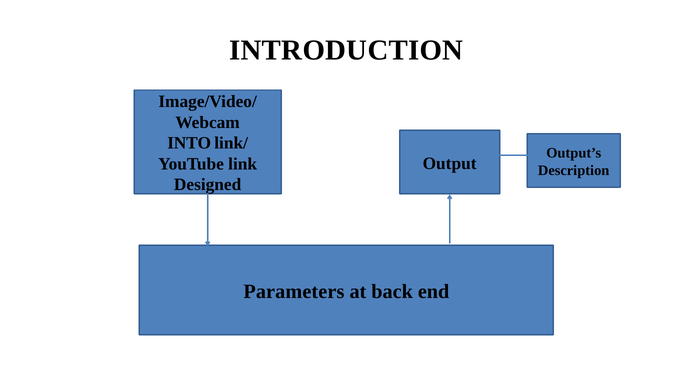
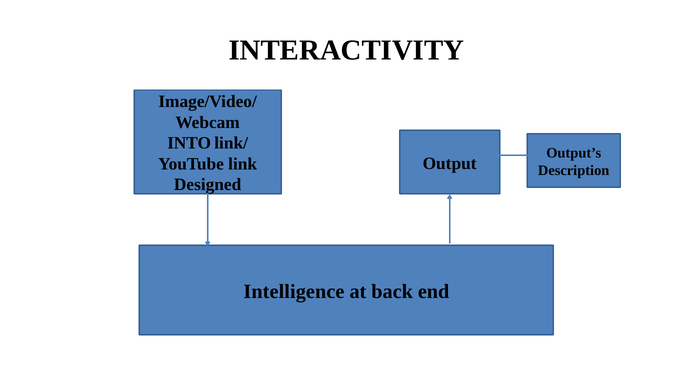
INTRODUCTION: INTRODUCTION -> INTERACTIVITY (346, 50)
Parameters: Parameters -> Intelligence (294, 291)
